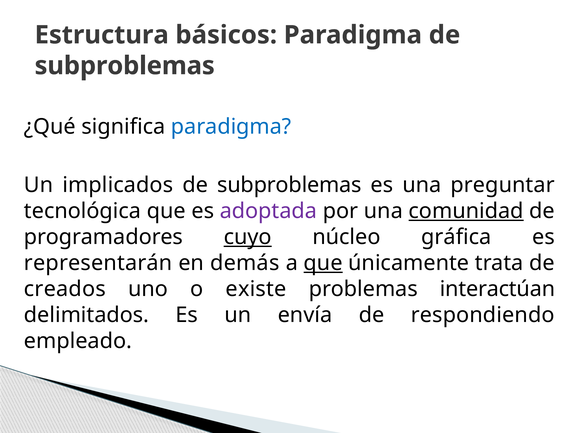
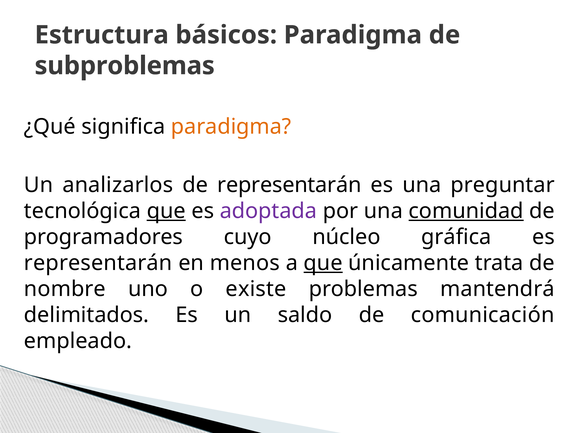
paradigma colour: blue -> orange (231, 127)
implicados: implicados -> analizarlos (118, 185)
subproblemas: subproblemas -> representarán (289, 185)
que underline: none -> present (166, 211)
cuyo underline: present -> none (248, 237)
demás: demás -> menos (245, 263)
creados: creados -> nombre (65, 289)
interactúan: interactúan -> mantendrá (497, 289)
envía: envía -> saldo (305, 315)
respondiendo: respondiendo -> comunicación (483, 315)
